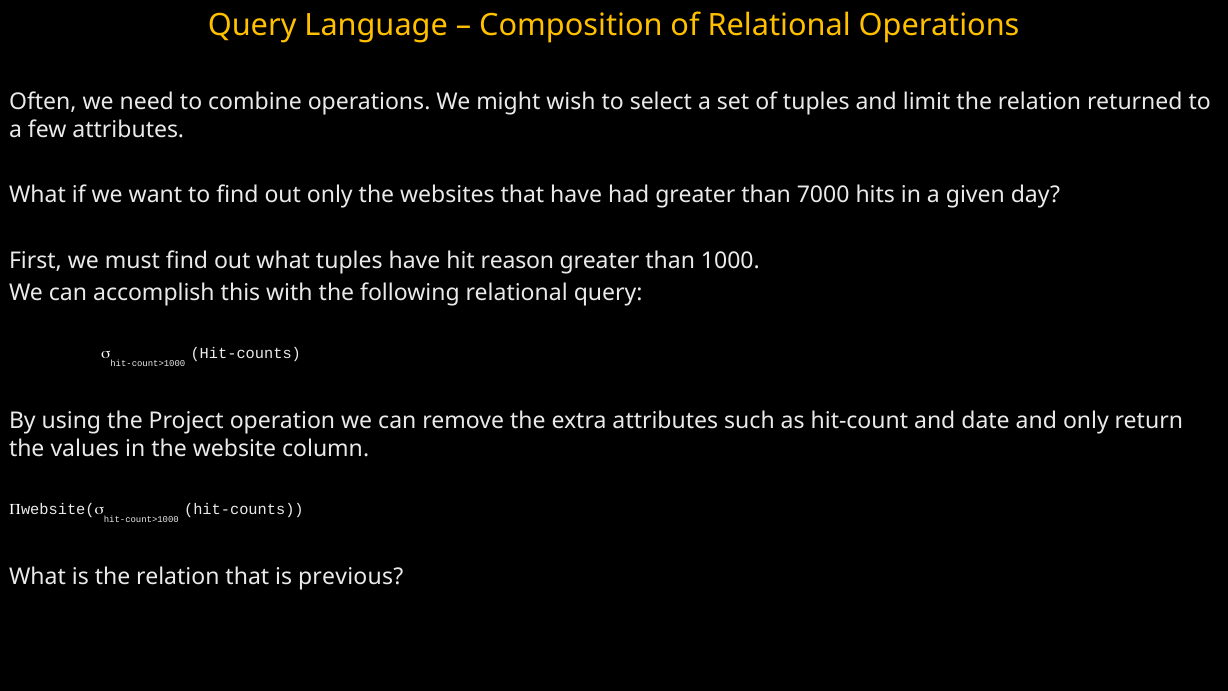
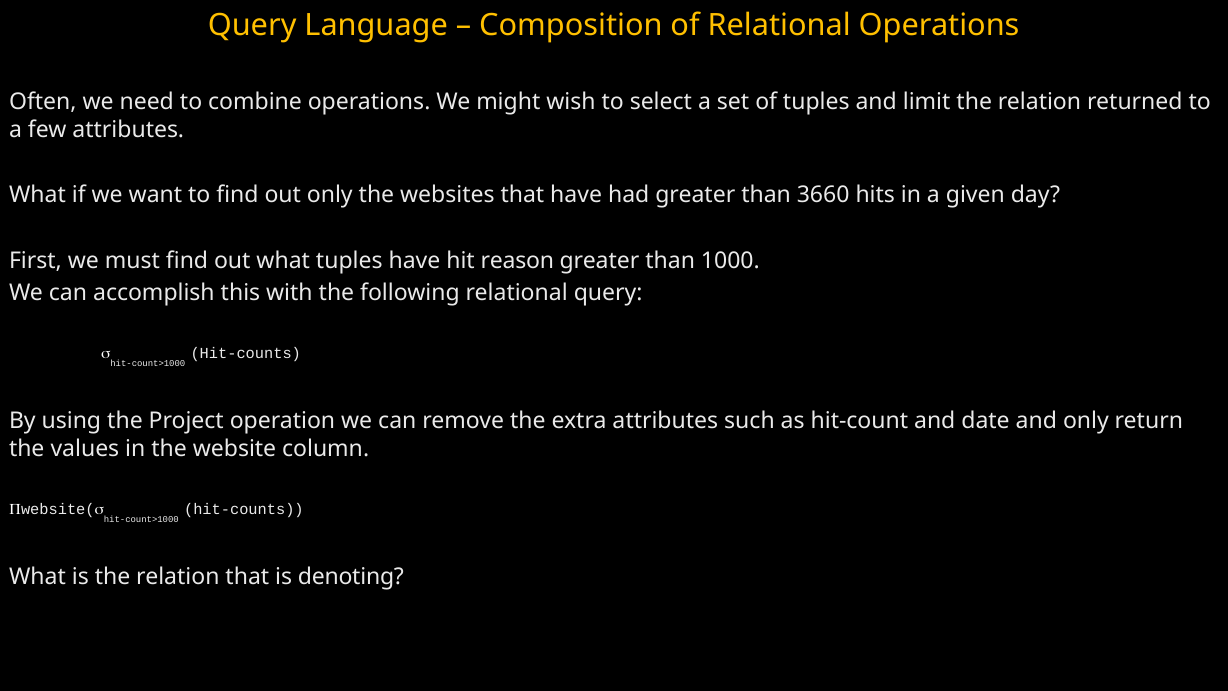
7000: 7000 -> 3660 (823, 195)
previous: previous -> denoting (351, 577)
